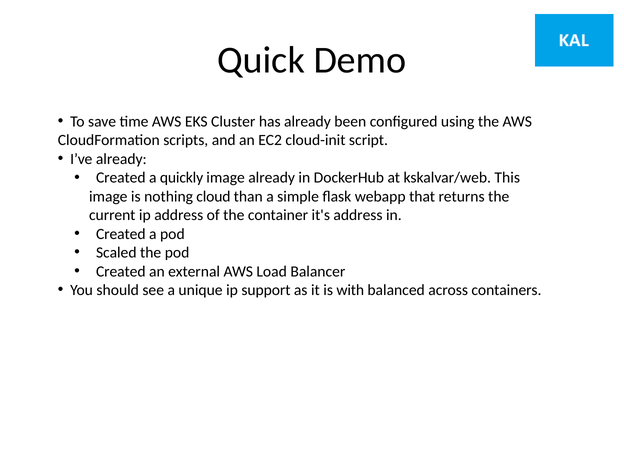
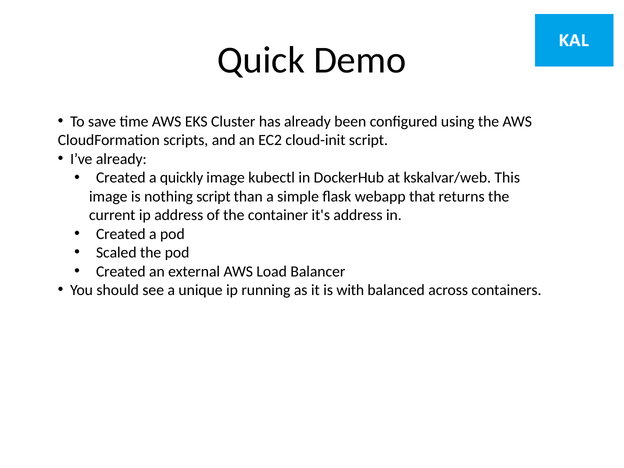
image already: already -> kubectl (272, 178)
nothing cloud: cloud -> script (213, 196)
support: support -> running (266, 290)
